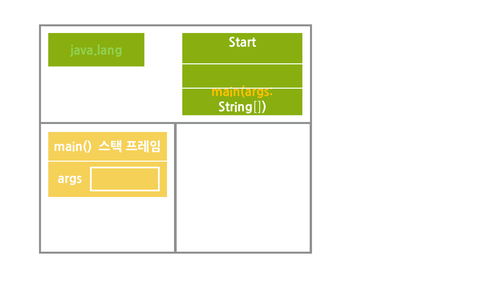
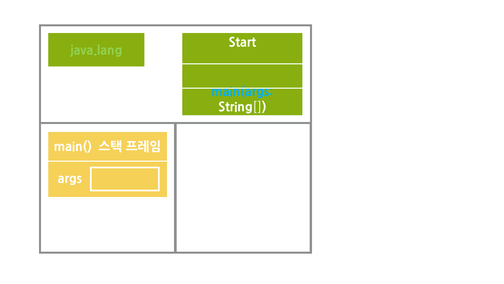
main(args colour: yellow -> light blue (242, 92)
